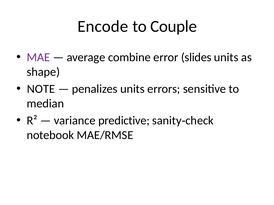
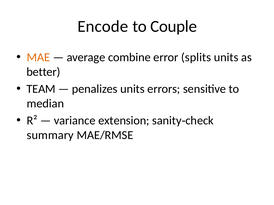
MAE colour: purple -> orange (38, 57)
slides: slides -> splits (196, 57)
shape: shape -> better (43, 72)
NOTE: NOTE -> TEAM (41, 89)
predictive: predictive -> extension (124, 121)
notebook: notebook -> summary (50, 135)
